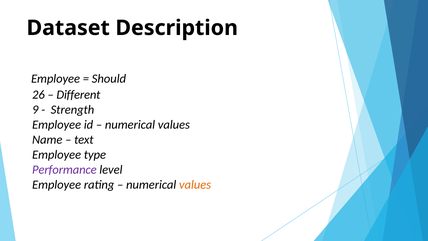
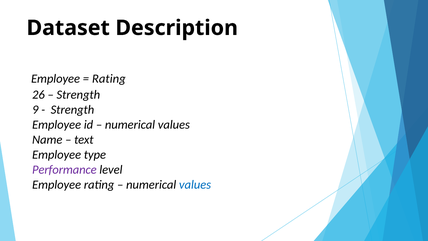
Should: Should -> Rating (109, 79)
Different: Different -> Strength (78, 95)
values colour: orange -> blue (195, 185)
